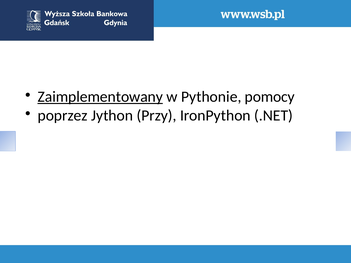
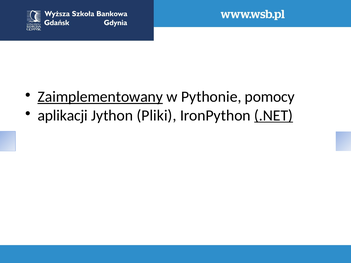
poprzez: poprzez -> aplikacji (63, 116)
Przy: Przy -> Pliki (157, 116)
.NET underline: none -> present (274, 116)
